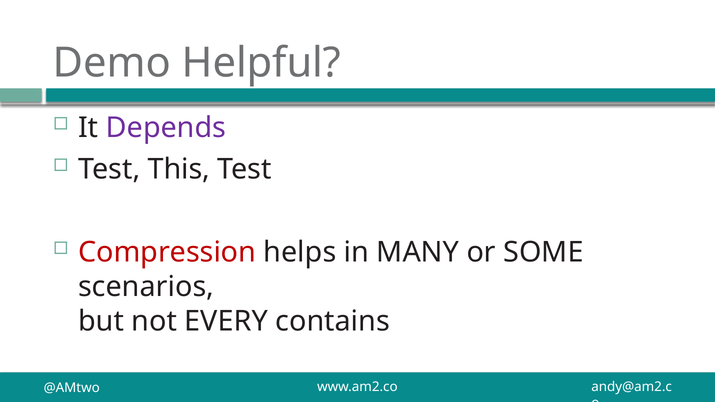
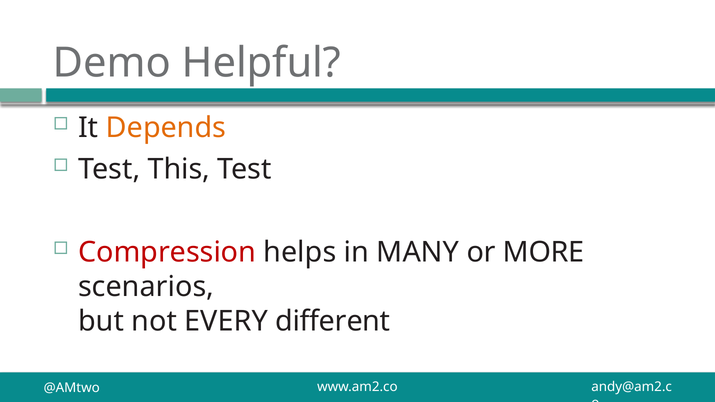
Depends colour: purple -> orange (166, 128)
SOME: SOME -> MORE (544, 252)
contains: contains -> different (333, 321)
